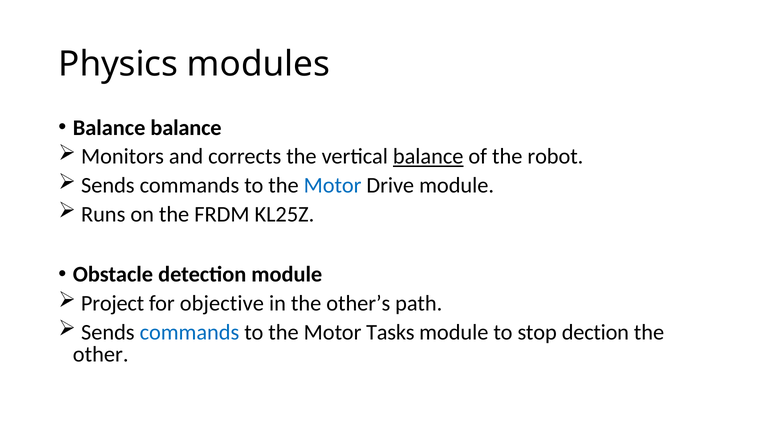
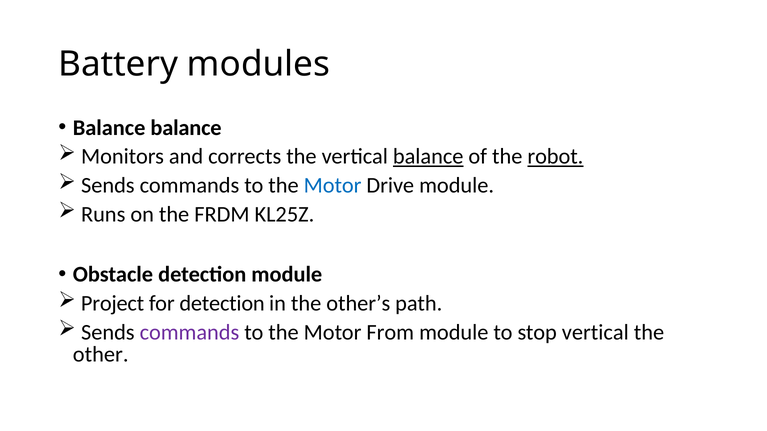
Physics: Physics -> Battery (118, 64)
robot underline: none -> present (555, 157)
for objective: objective -> detection (222, 304)
commands colour: blue -> purple (189, 333)
Tasks: Tasks -> From (390, 333)
stop dection: dection -> vertical (595, 333)
